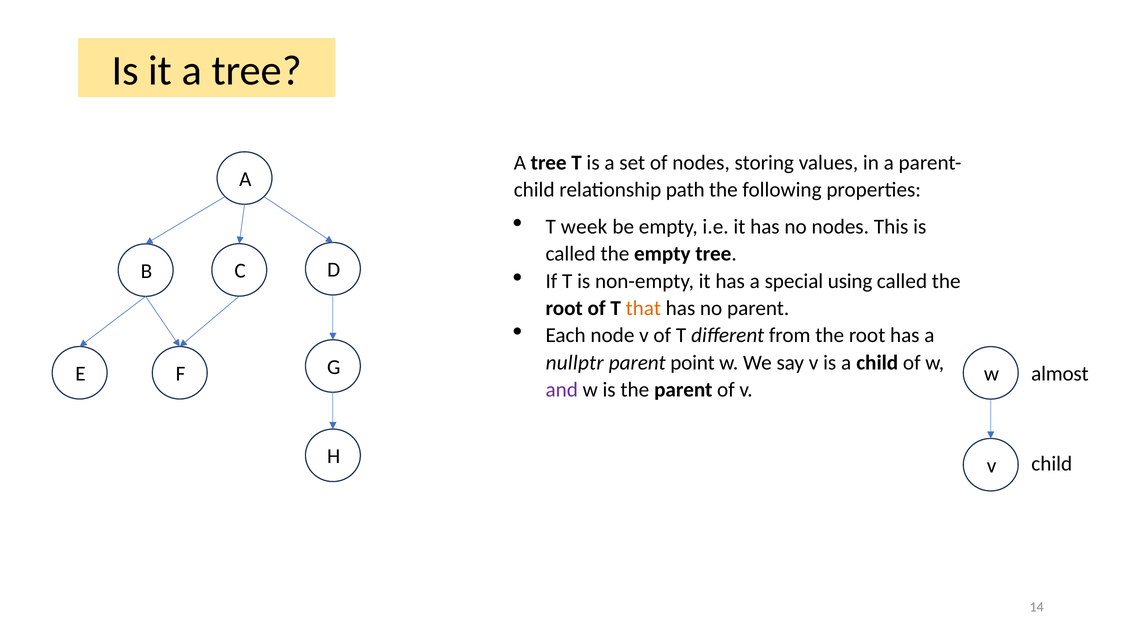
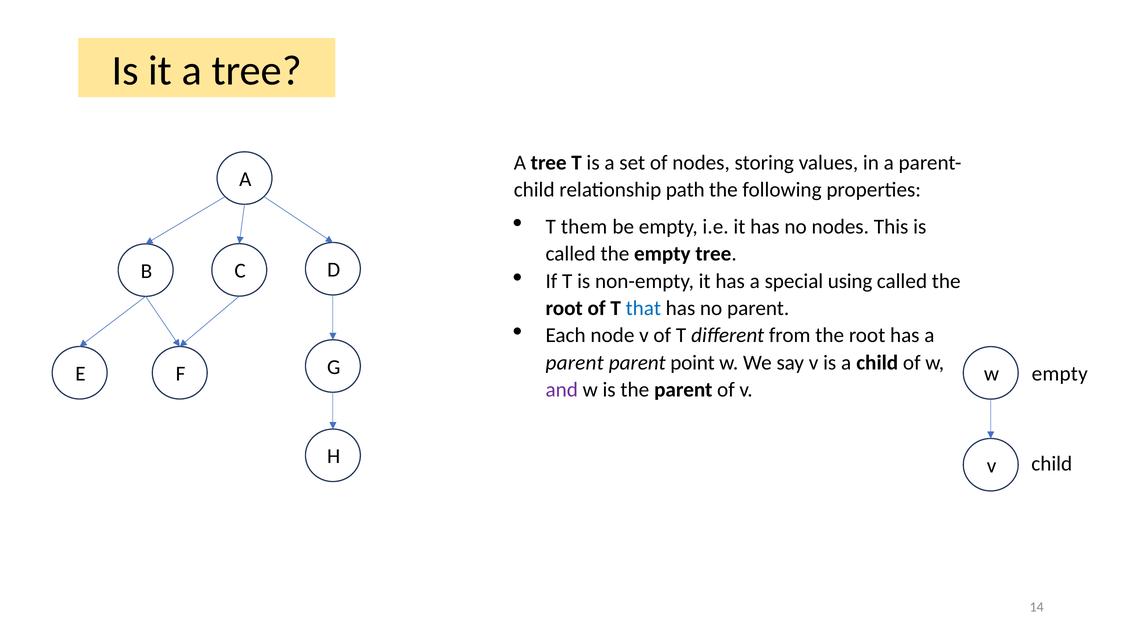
week: week -> them (584, 226)
that colour: orange -> blue (643, 308)
nullptr: nullptr -> parent (575, 362)
almost: almost -> empty (1060, 374)
